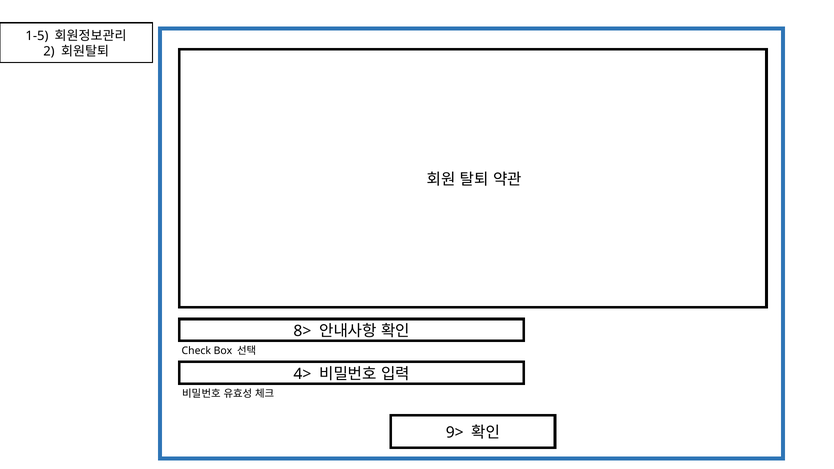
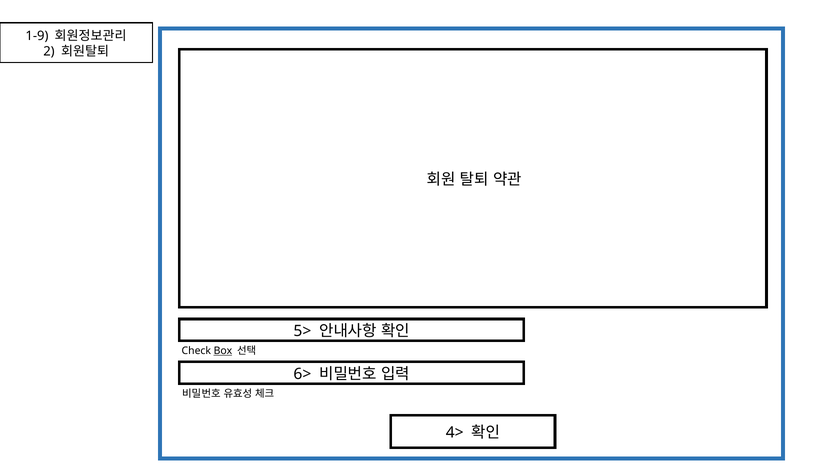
1-5: 1-5 -> 1-9 (37, 36)
8>: 8> -> 5> (302, 331)
Box underline: none -> present (223, 351)
4>: 4> -> 6> (302, 374)
9>: 9> -> 4> (455, 433)
